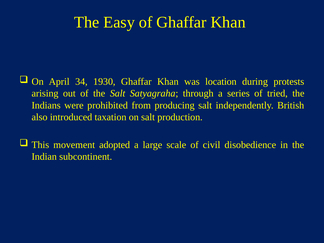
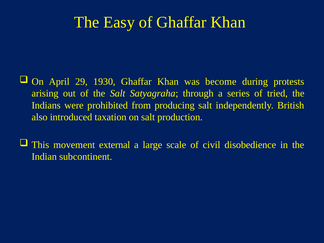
34: 34 -> 29 (81, 82)
location: location -> become (221, 82)
adopted: adopted -> external (115, 145)
